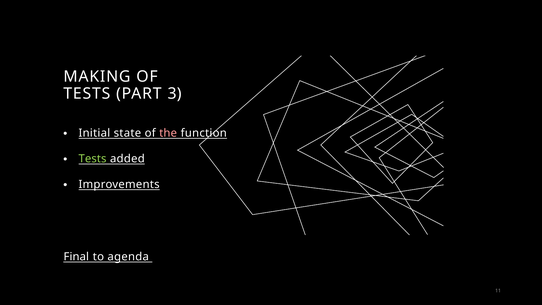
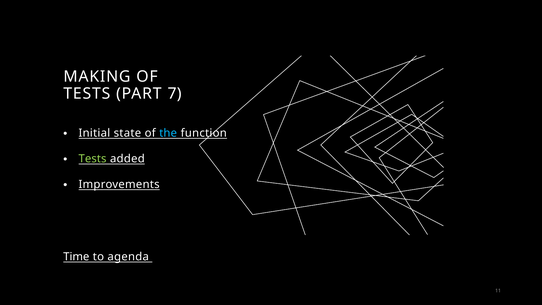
3: 3 -> 7 (175, 94)
the colour: pink -> light blue (168, 133)
Final: Final -> Time (76, 257)
